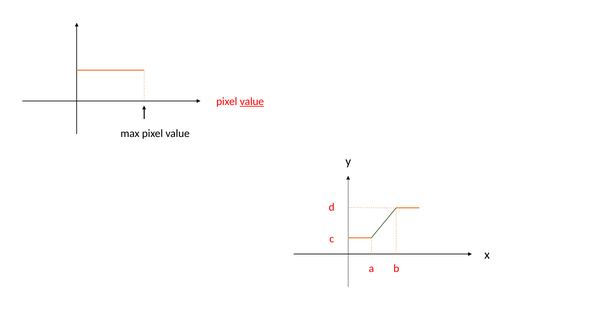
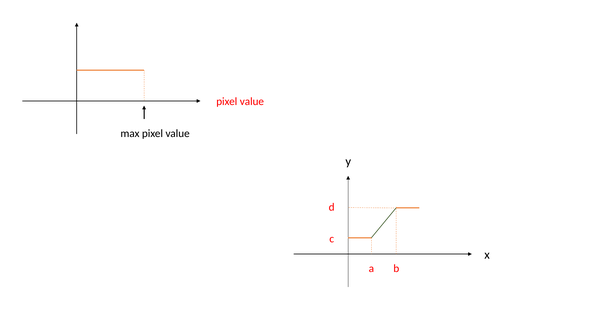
value underline: present -> none (252, 102)
